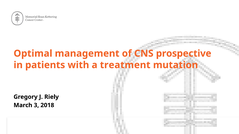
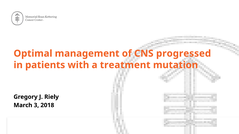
prospective: prospective -> progressed (184, 54)
